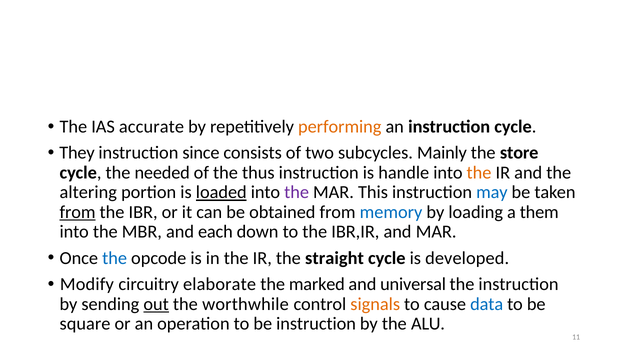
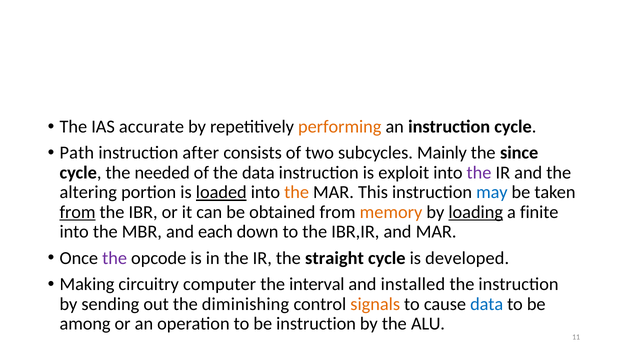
They: They -> Path (77, 153)
since: since -> after (201, 153)
store: store -> since (519, 153)
the thus: thus -> data (258, 173)
handle: handle -> exploit (404, 173)
the colour: orange -> purple (479, 173)
the colour: purple -> orange (297, 193)
memory colour: blue -> orange (391, 212)
loading underline: none -> present (476, 212)
them: them -> finite (539, 212)
the colour: blue -> purple (115, 258)
Modify: Modify -> Making (87, 285)
elaborate: elaborate -> computer (220, 285)
marked: marked -> interval (317, 285)
universal: universal -> installed (413, 285)
out underline: present -> none (156, 304)
worthwhile: worthwhile -> diminishing (245, 304)
square: square -> among (85, 324)
